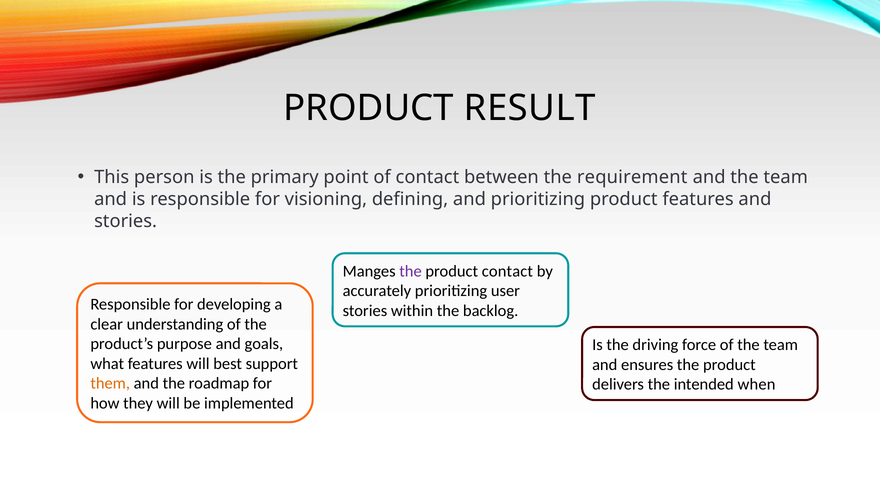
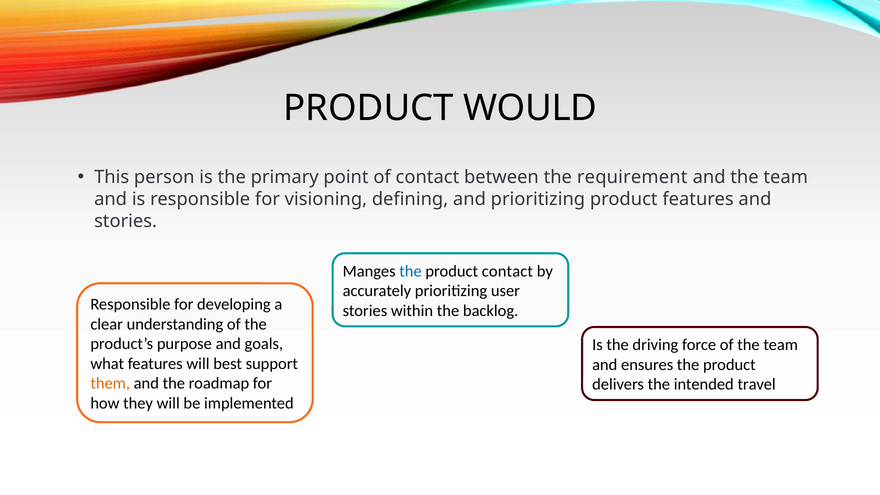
RESULT: RESULT -> WOULD (530, 108)
the colour: purple -> blue (411, 271)
when: when -> travel (757, 384)
